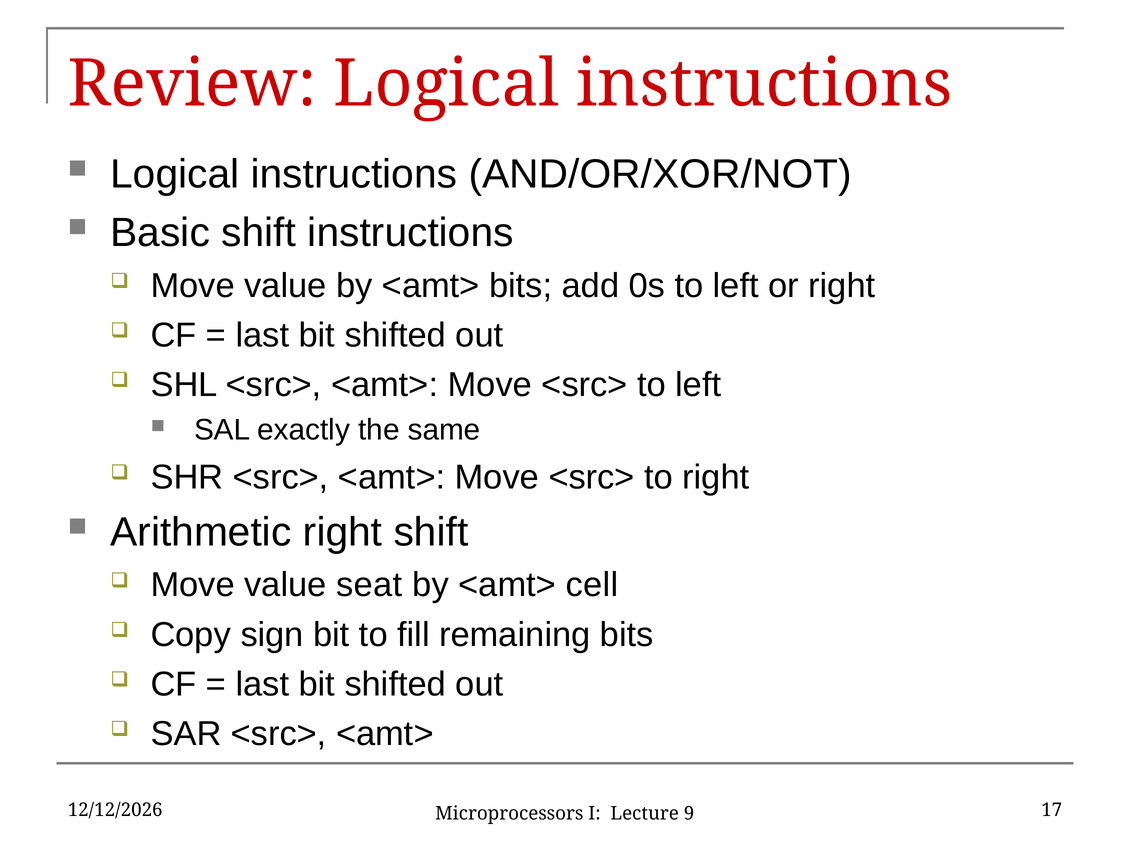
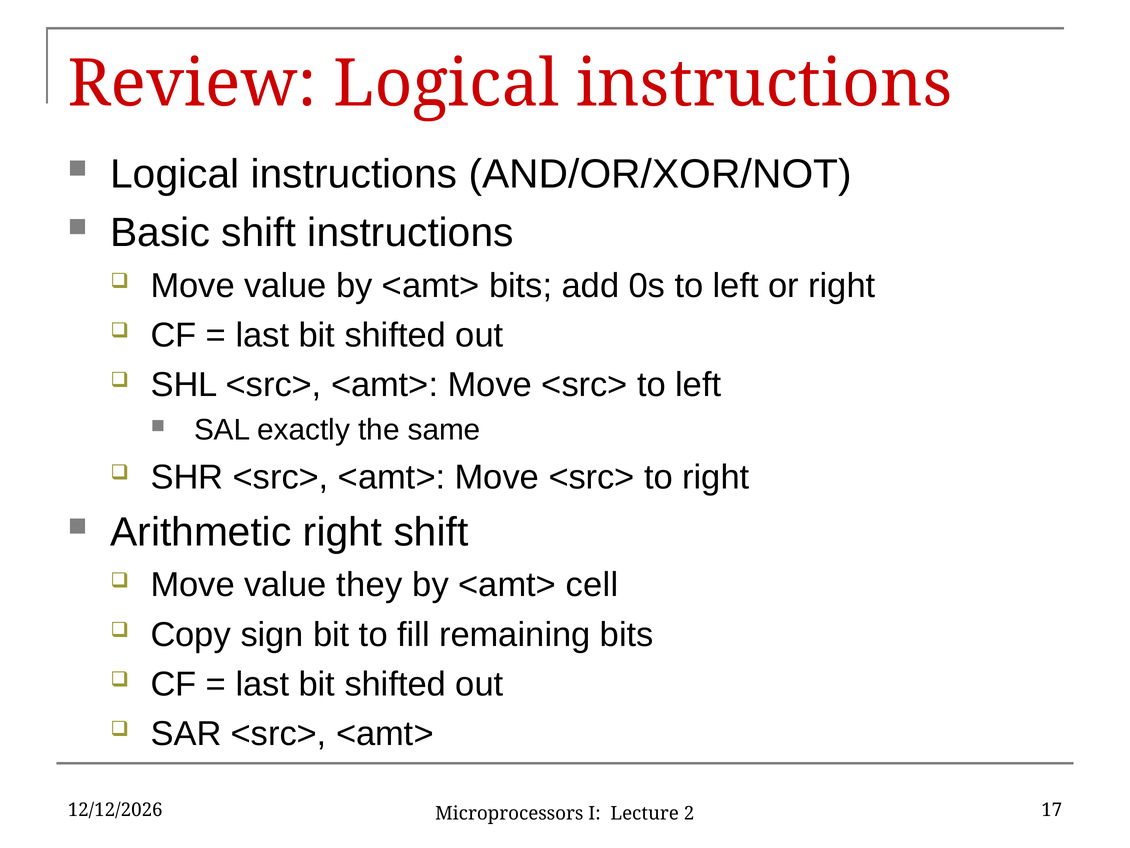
seat: seat -> they (369, 585)
9: 9 -> 2 (689, 813)
